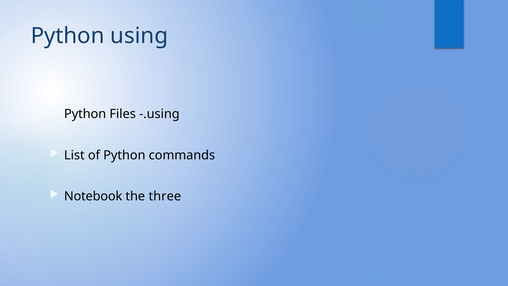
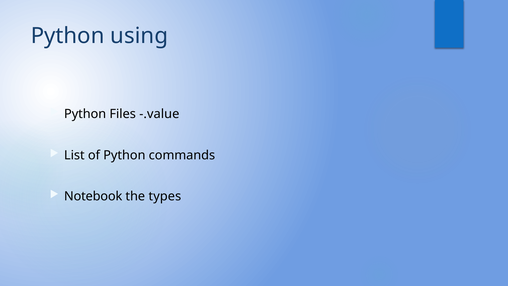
-.using: -.using -> -.value (159, 114)
three: three -> types (165, 196)
